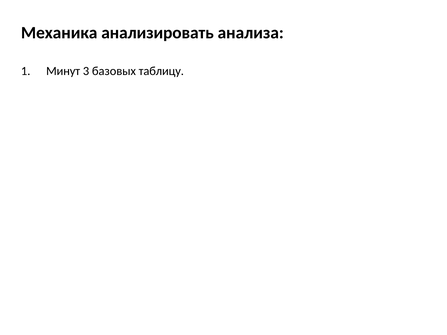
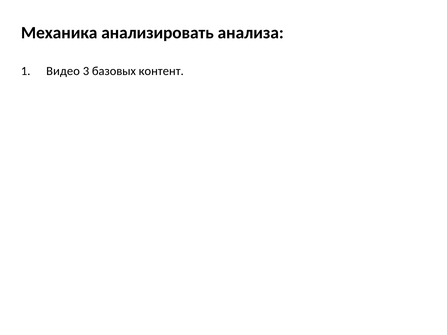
Минут: Минут -> Видео (63, 71)
таблицу: таблицу -> контент (161, 71)
